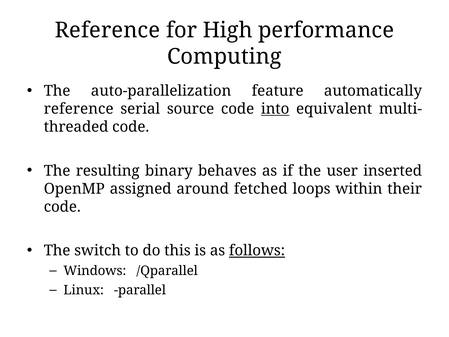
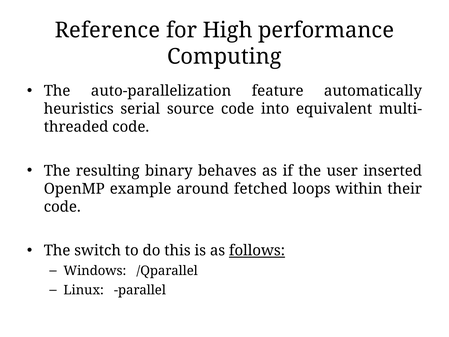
reference: reference -> heuristics (79, 109)
into underline: present -> none (275, 109)
assigned: assigned -> example (141, 189)
